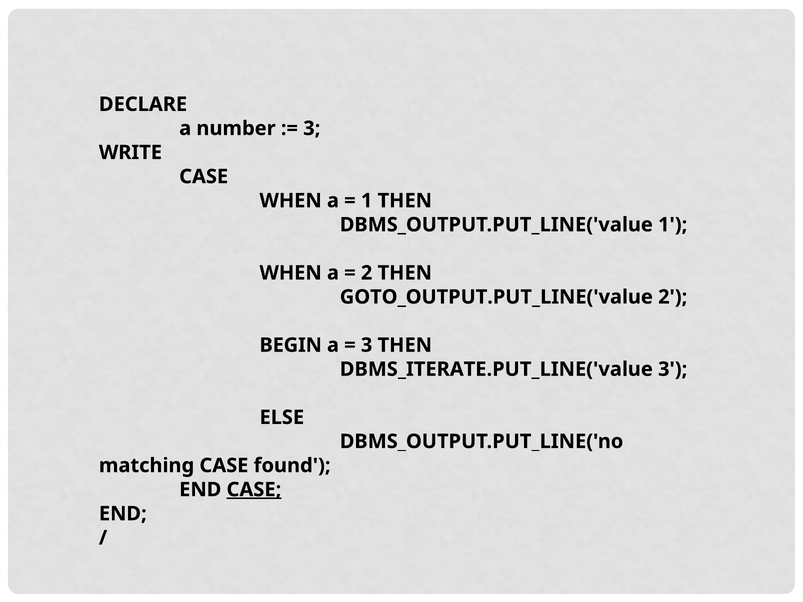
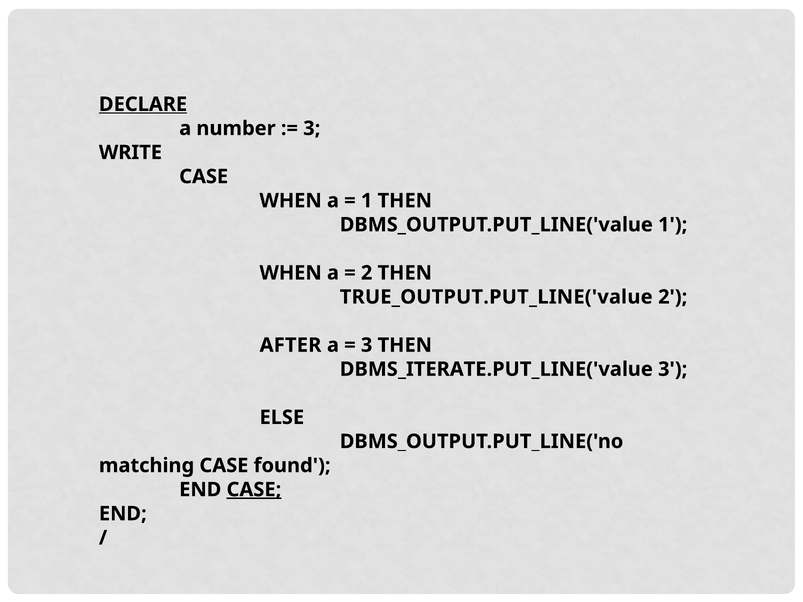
DECLARE underline: none -> present (143, 104)
GOTO_OUTPUT.PUT_LINE('value: GOTO_OUTPUT.PUT_LINE('value -> TRUE_OUTPUT.PUT_LINE('value (496, 297)
BEGIN: BEGIN -> AFTER (290, 345)
